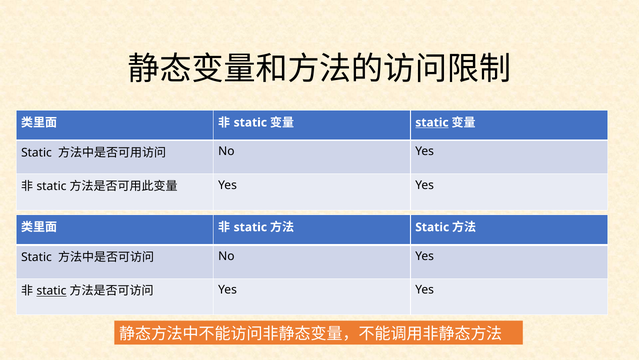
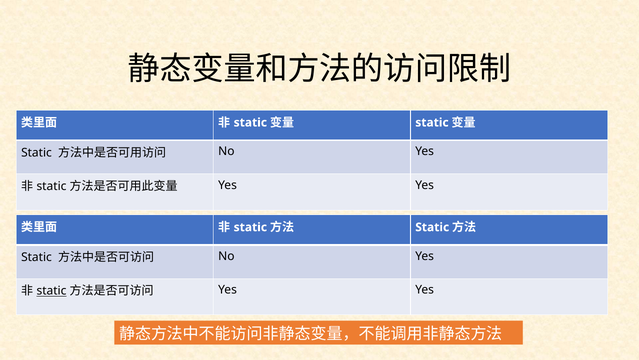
static underline: present -> none (432, 122)
